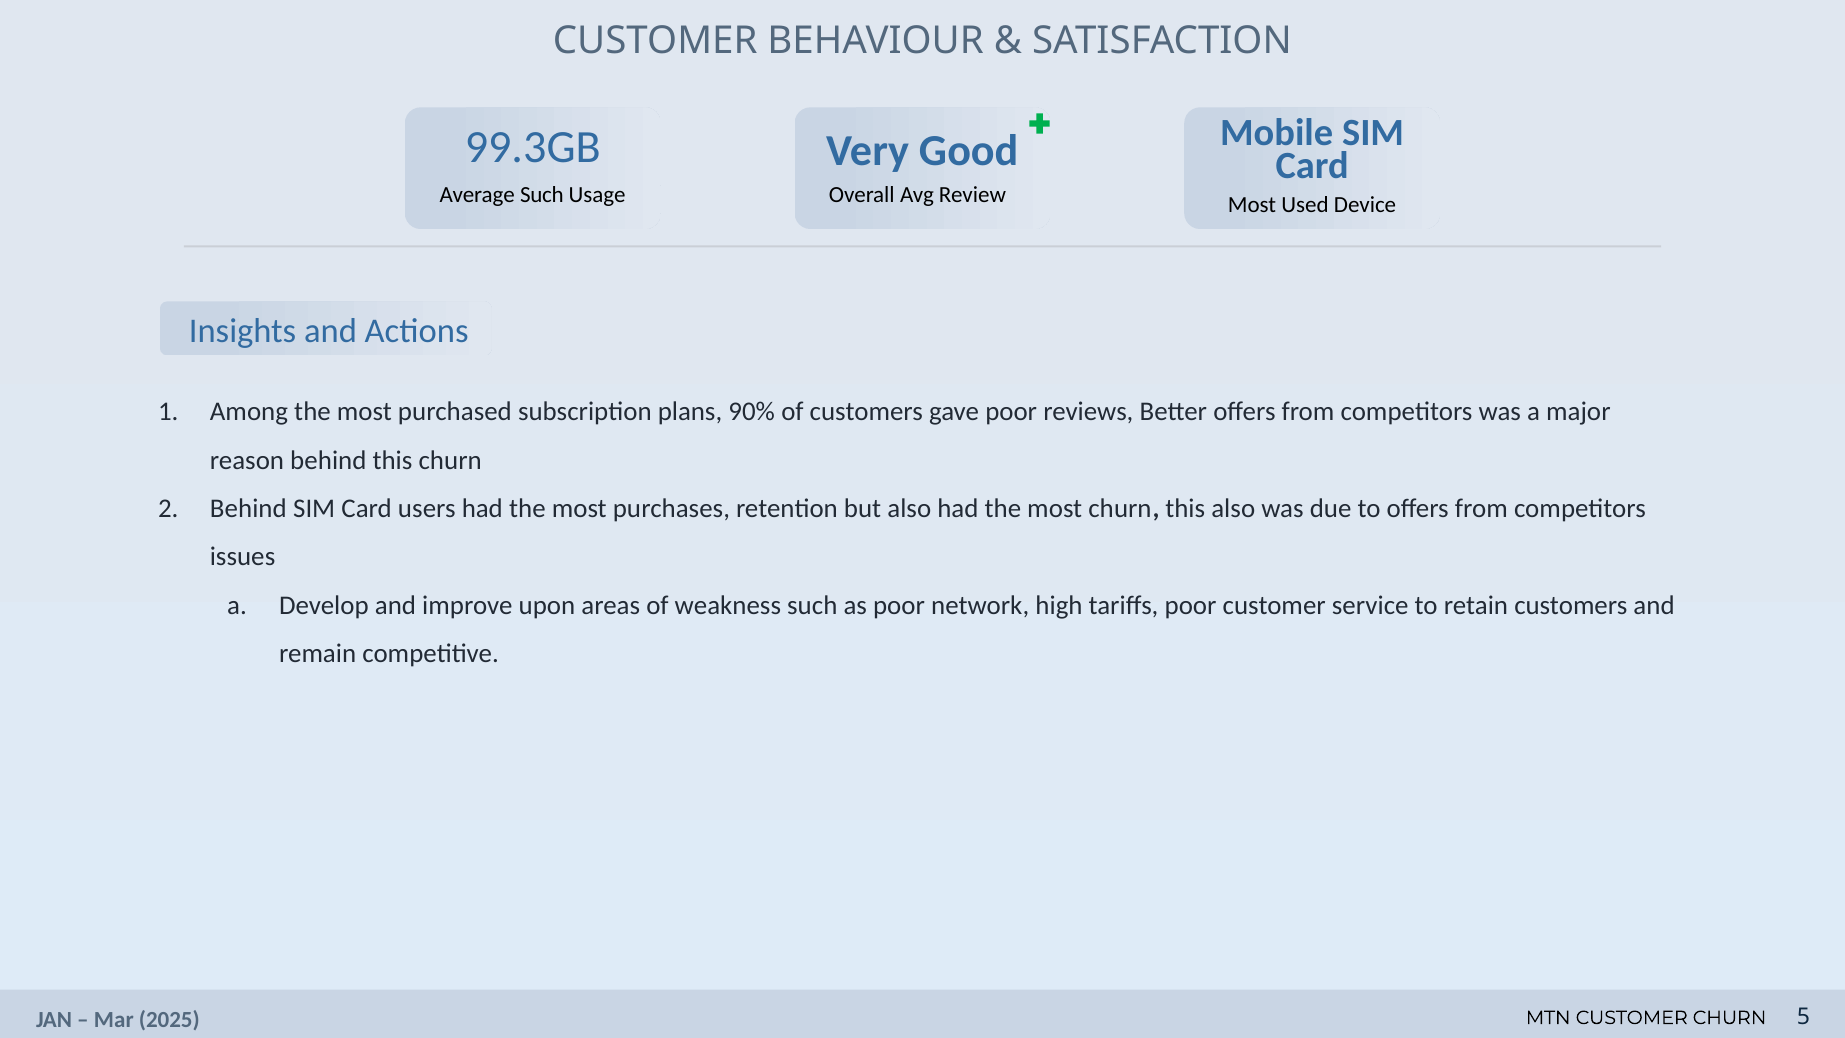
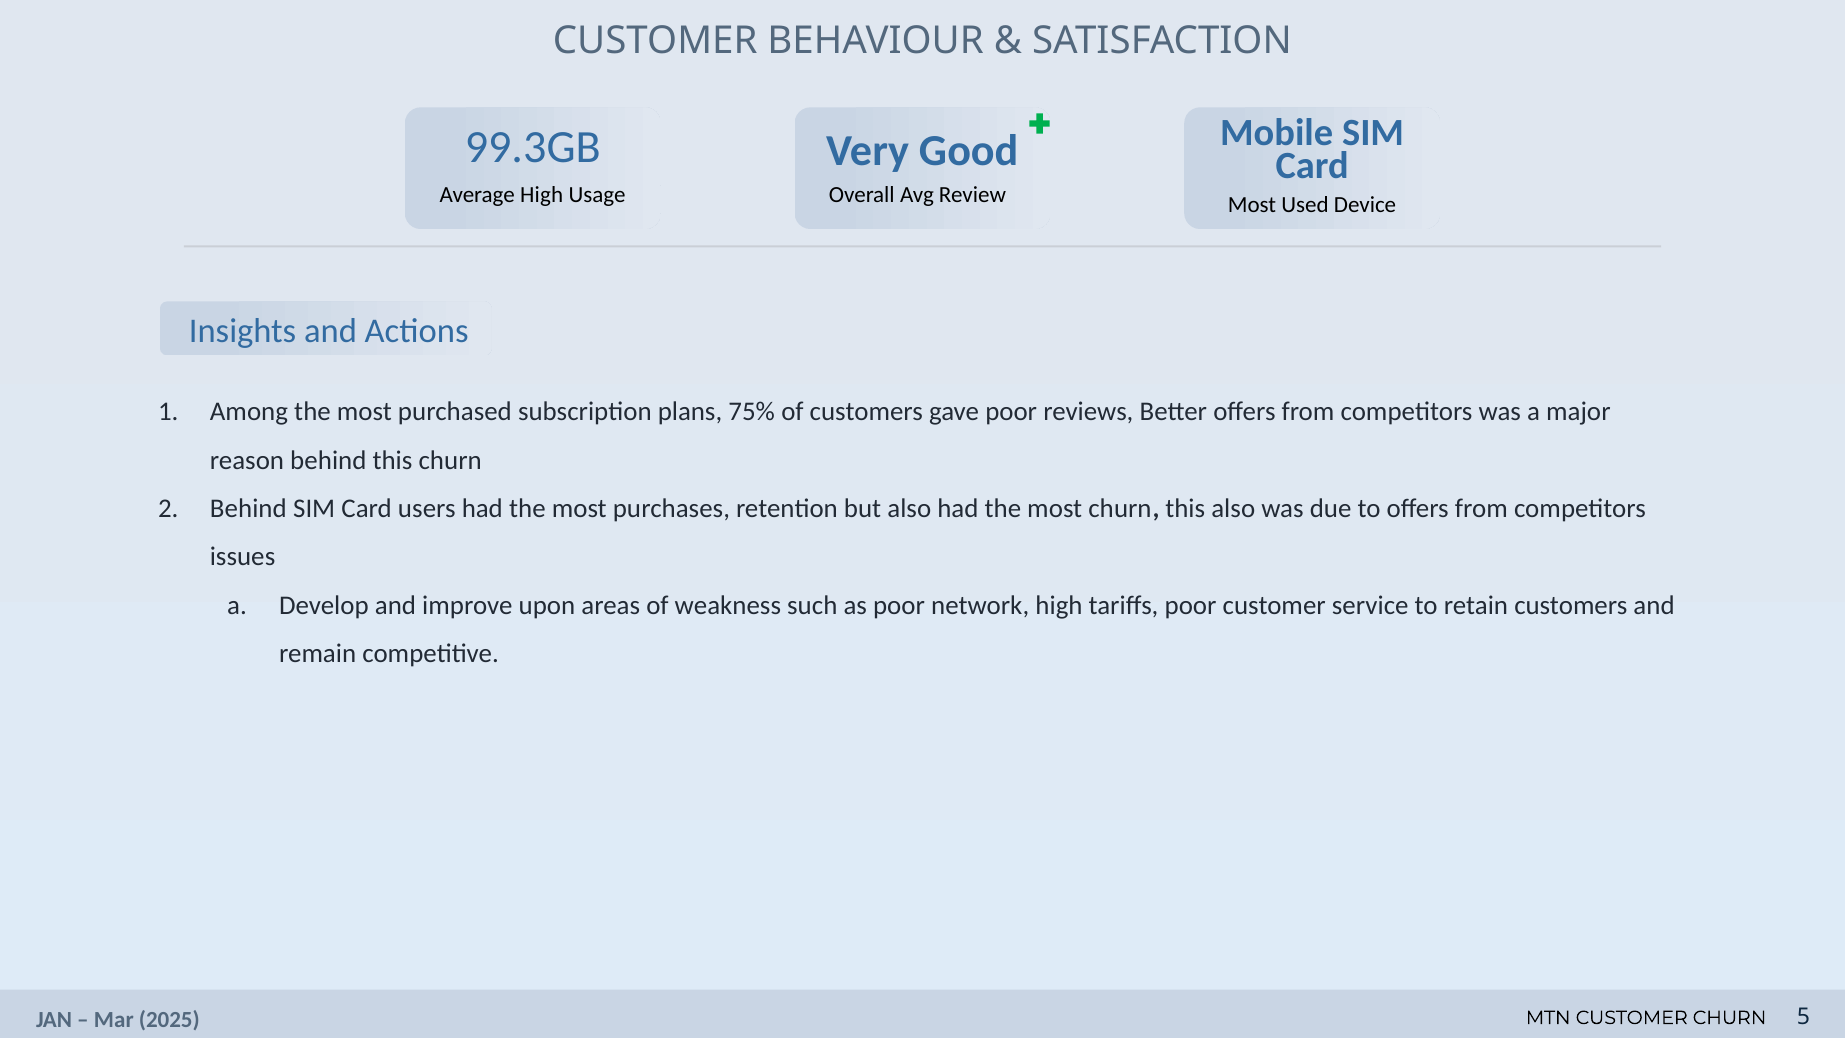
Average Such: Such -> High (542, 194)
90%: 90% -> 75% (752, 412)
